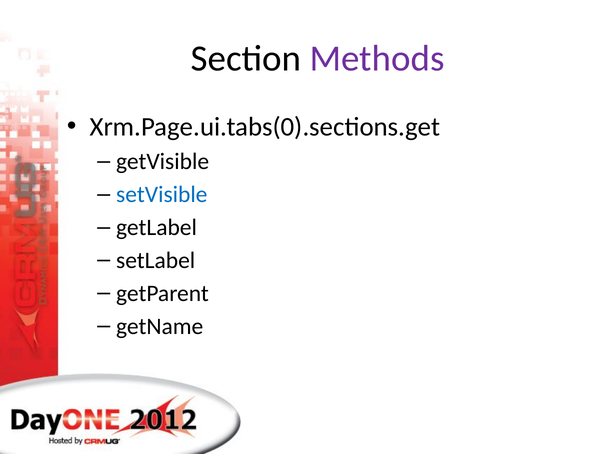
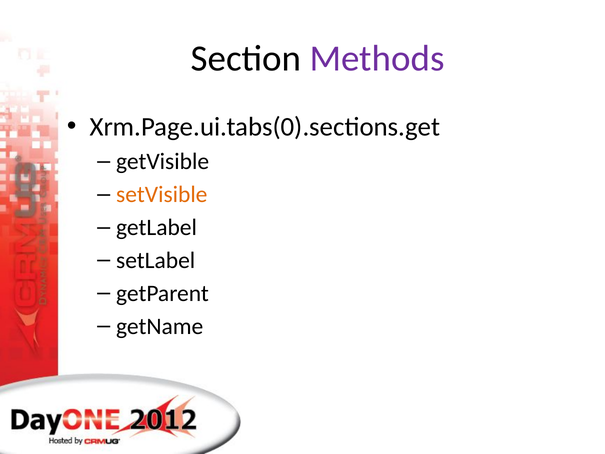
setVisible colour: blue -> orange (162, 195)
